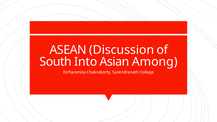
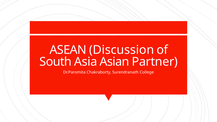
Into: Into -> Asia (86, 62)
Among: Among -> Partner (155, 62)
